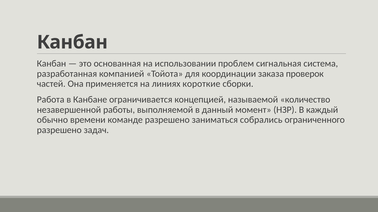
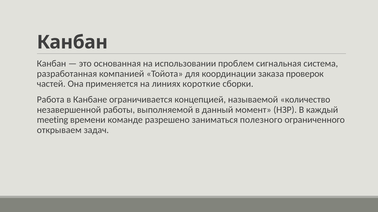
обычно: обычно -> meeting (52, 120)
собрались: собрались -> полезного (261, 120)
разрешено: разрешено -> открываем (59, 130)
